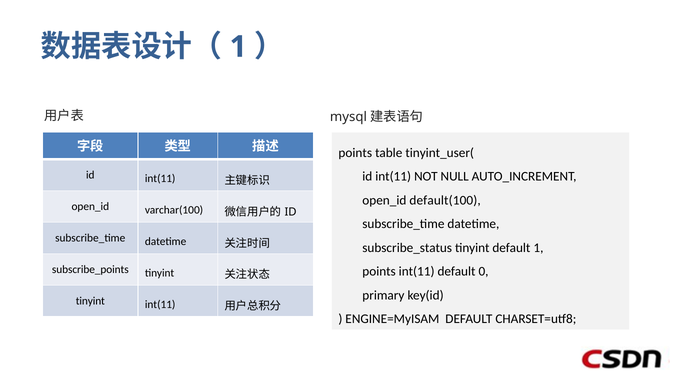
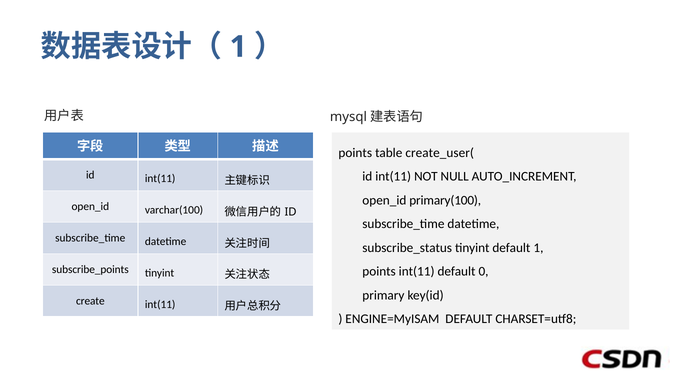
tinyint_user(: tinyint_user( -> create_user( (440, 153)
default(100: default(100 -> primary(100 (445, 201)
tinyint: tinyint -> create (90, 301)
